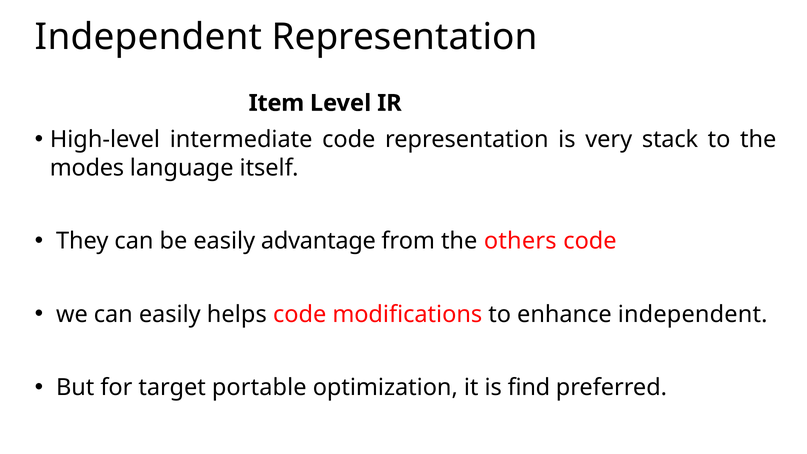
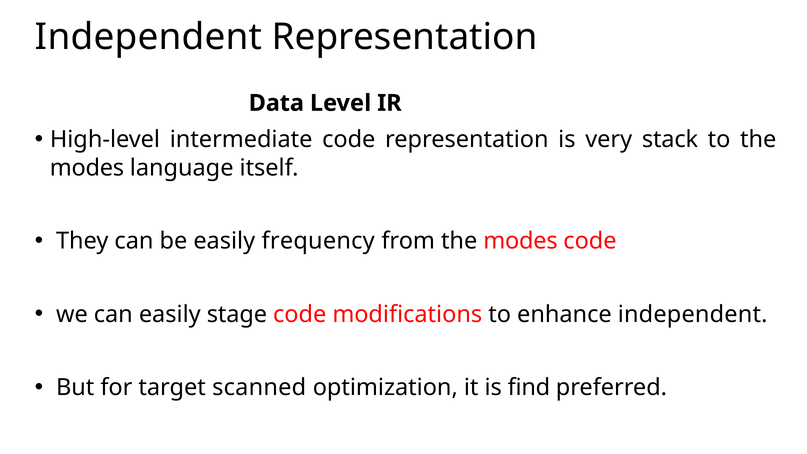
Item: Item -> Data (276, 103)
advantage: advantage -> frequency (318, 241)
from the others: others -> modes (521, 241)
helps: helps -> stage (237, 314)
portable: portable -> scanned (259, 387)
